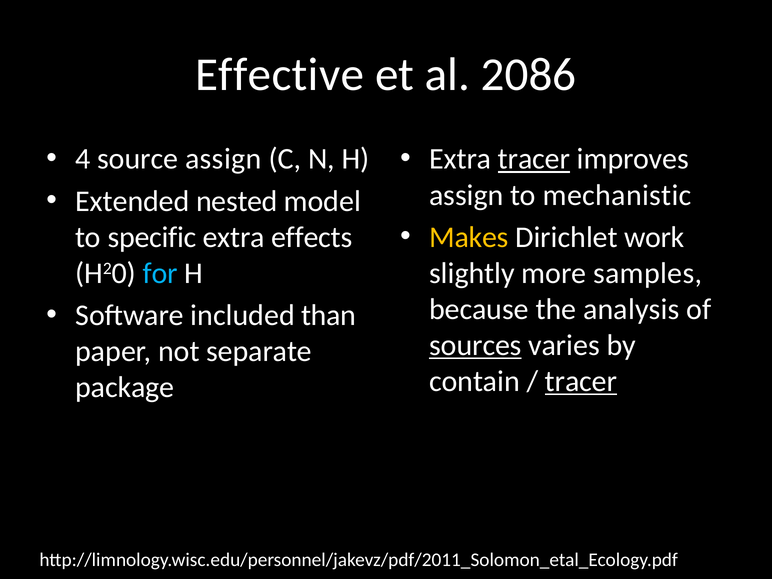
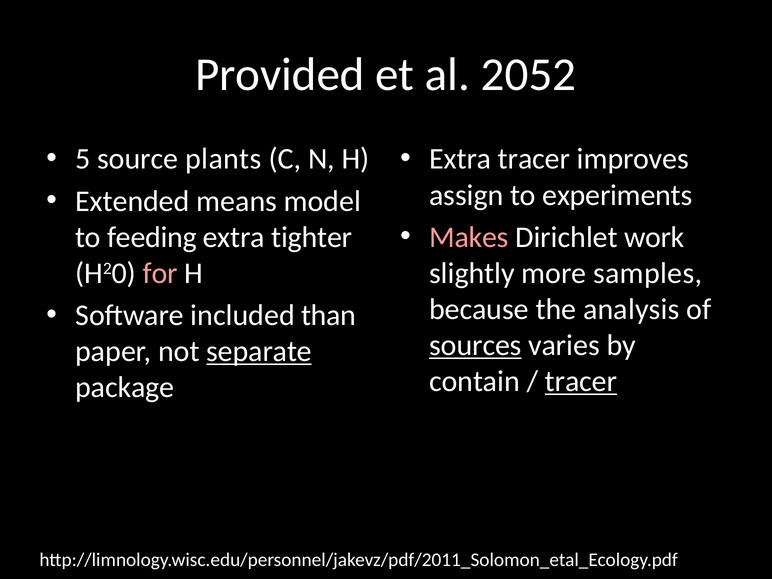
Effective: Effective -> Provided (280, 75)
2086: 2086 -> 2052 (529, 75)
4: 4 -> 5 (83, 159)
source assign: assign -> plants (223, 159)
tracer underline: present -> none (534, 159)
mechanistic: mechanistic -> experiments (617, 195)
nested: nested -> means (237, 201)
Makes colour: yellow -> pink (469, 237)
specific: specific -> feeding (152, 237)
effects: effects -> tighter (312, 237)
for colour: light blue -> pink (160, 273)
separate underline: none -> present (259, 351)
